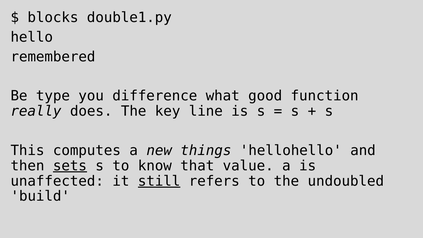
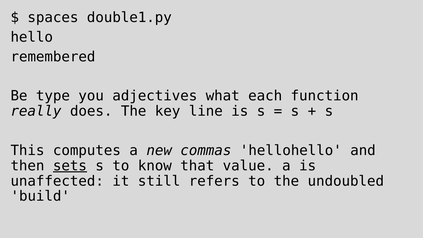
blocks: blocks -> spaces (53, 17)
difference: difference -> adjectives (155, 96)
good: good -> each (265, 96)
things: things -> commas (206, 150)
still underline: present -> none (159, 181)
